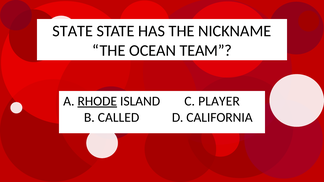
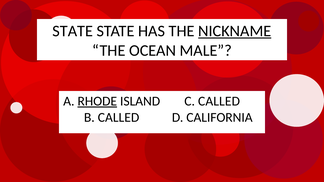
NICKNAME underline: none -> present (235, 31)
TEAM: TEAM -> MALE (206, 51)
PLAYER: PLAYER -> CALLED (219, 101)
